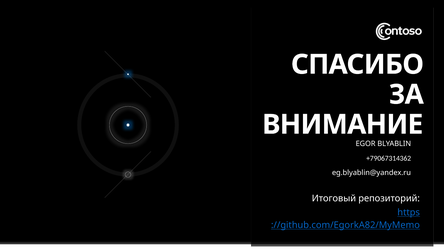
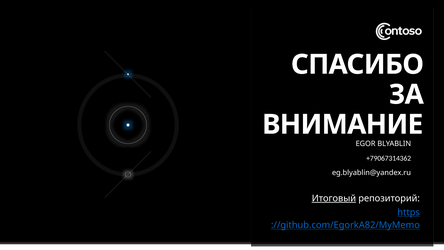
Итоговый underline: none -> present (334, 198)
